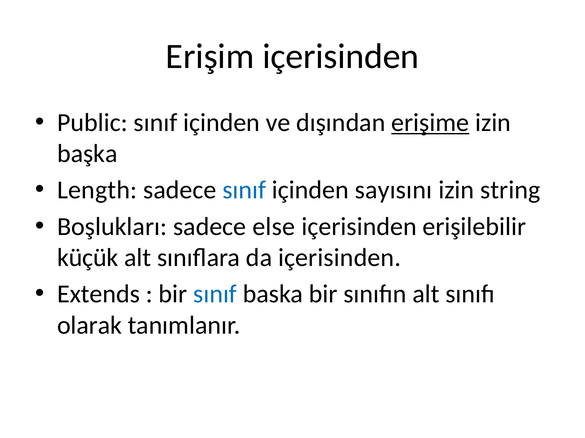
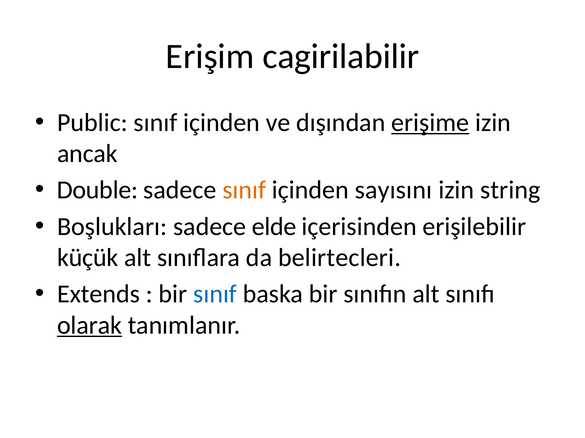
Erişim içerisinden: içerisinden -> cagirilabilir (341, 57)
başka: başka -> ancak (87, 154)
Length: Length -> Double (97, 190)
sınıf colour: blue -> orange (244, 190)
else: else -> elde (274, 227)
da içerisinden: içerisinden -> belirtecleri (339, 258)
olarak underline: none -> present (90, 326)
